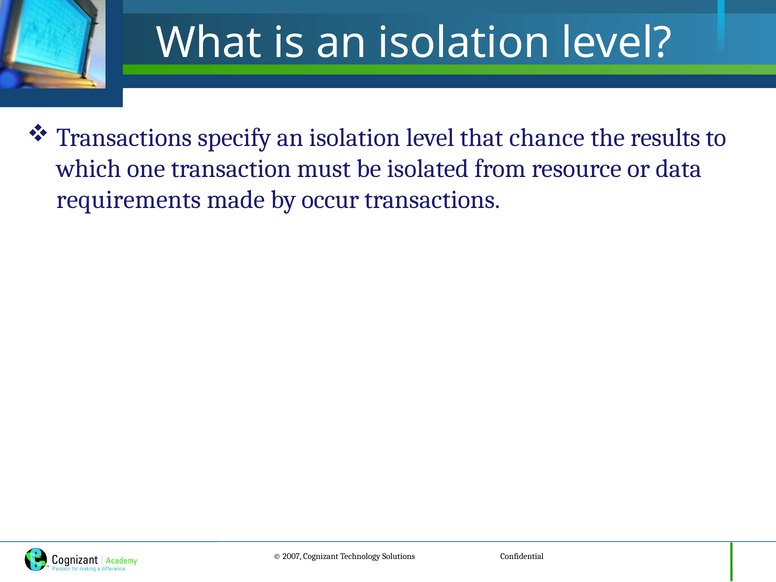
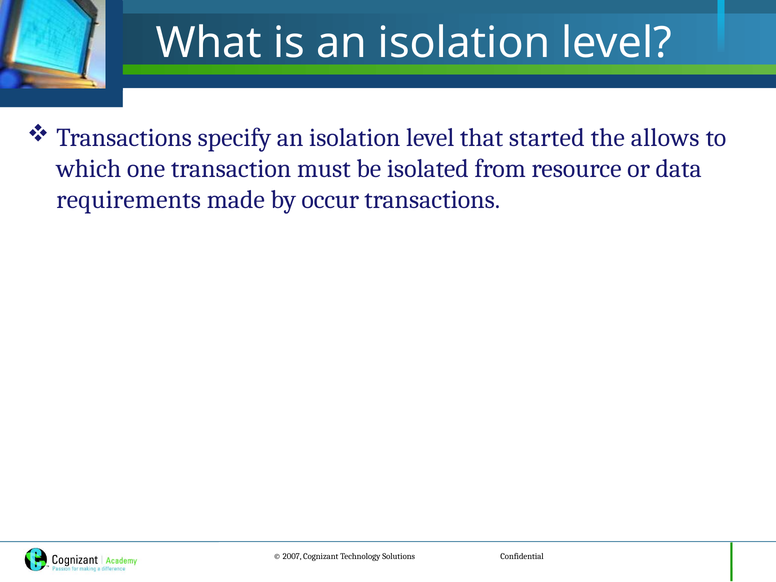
chance: chance -> started (547, 138)
results: results -> allows (665, 138)
